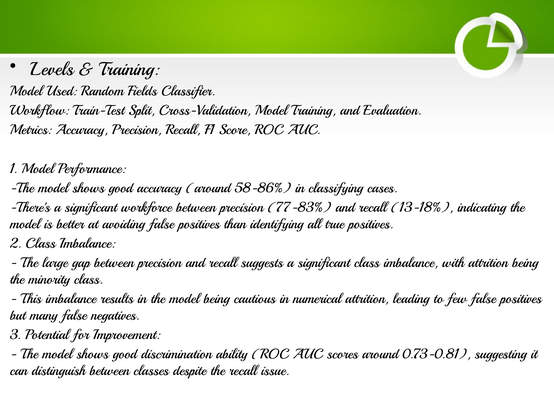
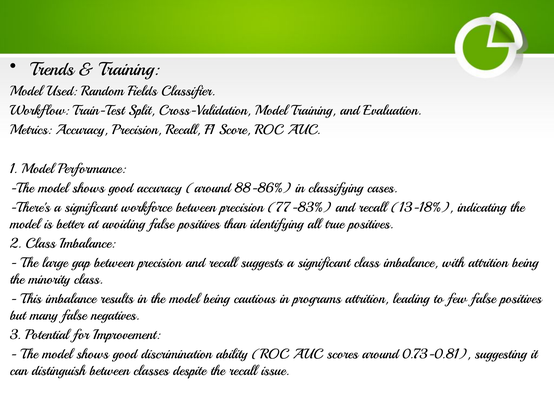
Levels: Levels -> Trends (52, 69)
58-86%: 58-86% -> 88-86% (263, 188)
numerical: numerical -> programs (317, 299)
